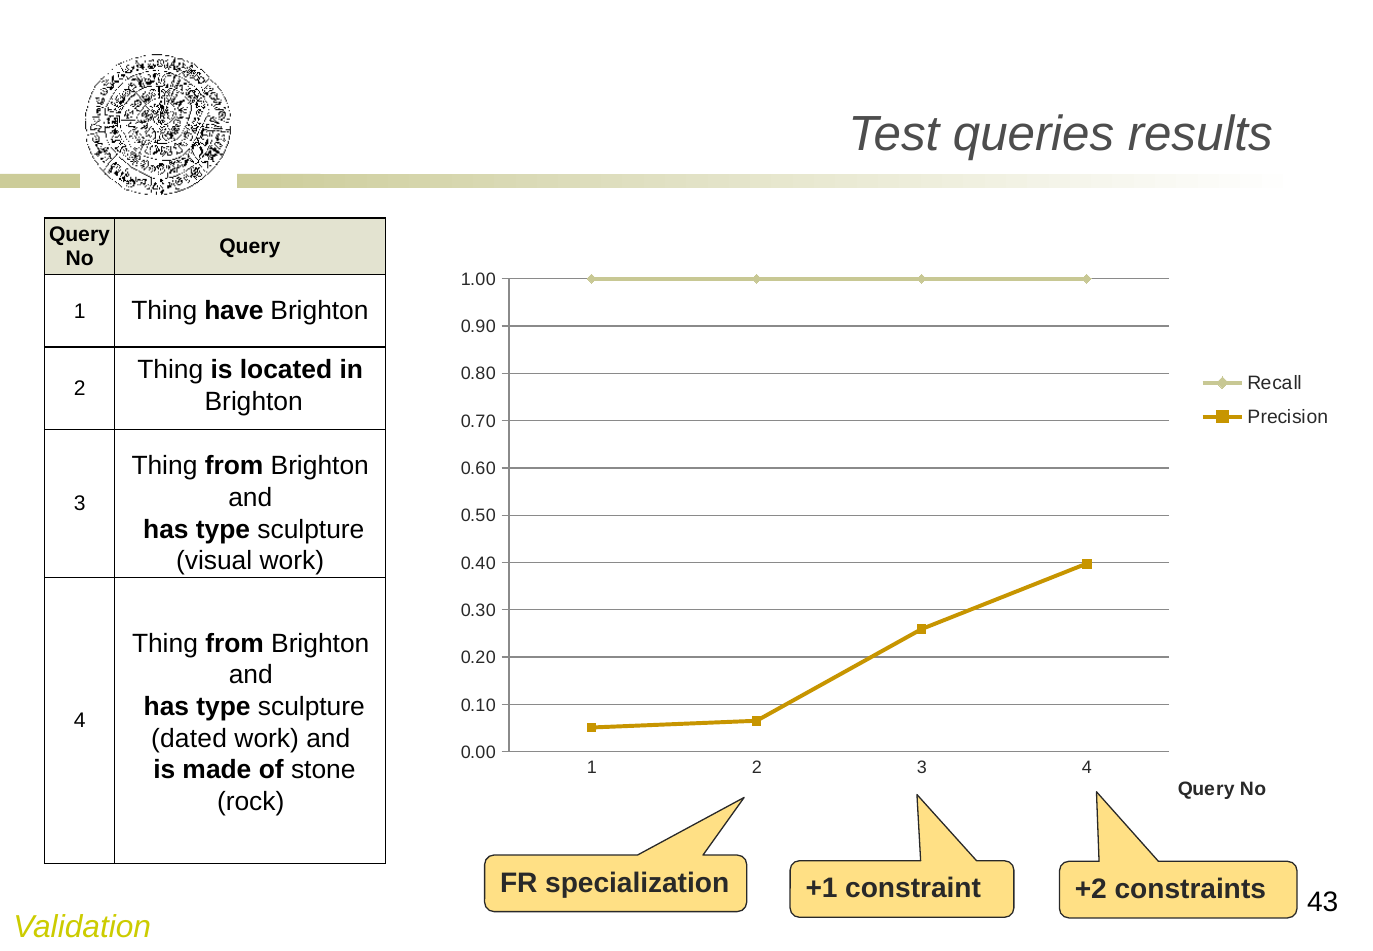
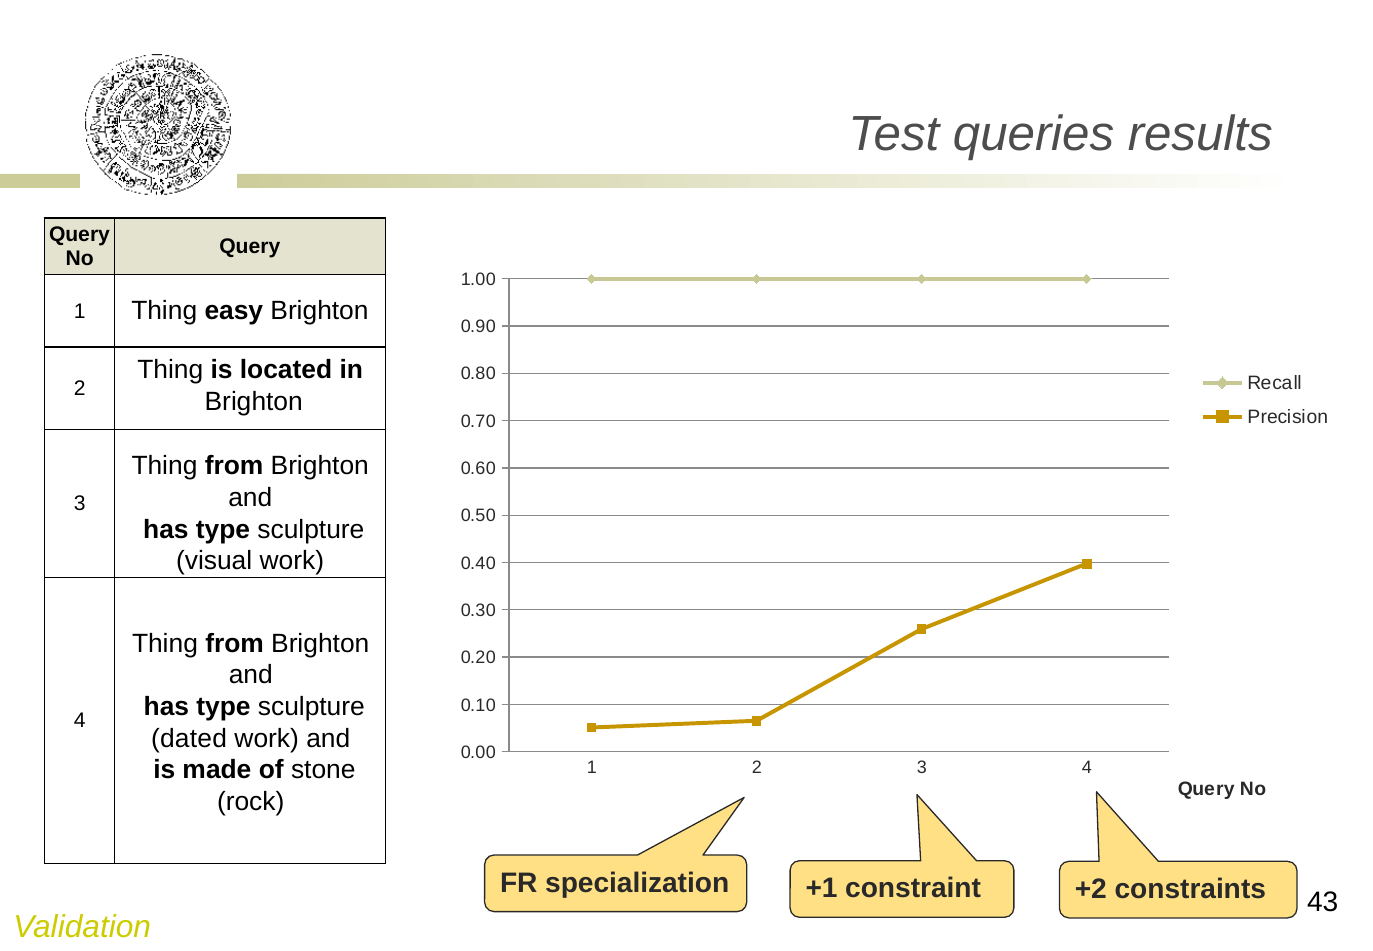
have: have -> easy (234, 311)
